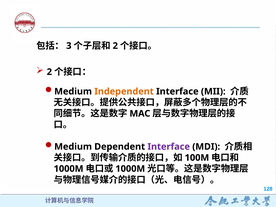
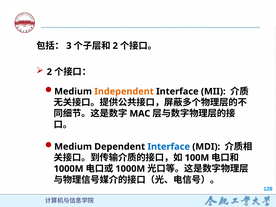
Interface colour: purple -> blue (169, 147)
